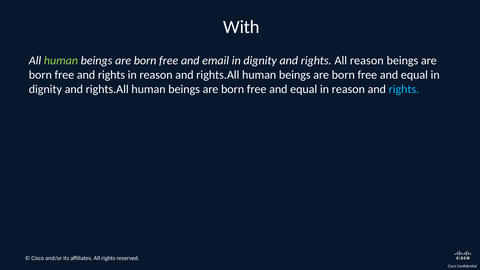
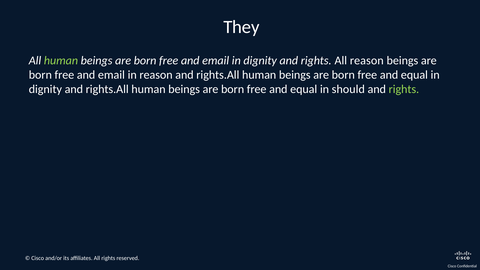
With: With -> They (241, 27)
rights: rights -> email (111, 75)
equal in reason: reason -> should (348, 89)
rights colour: light blue -> light green (404, 89)
